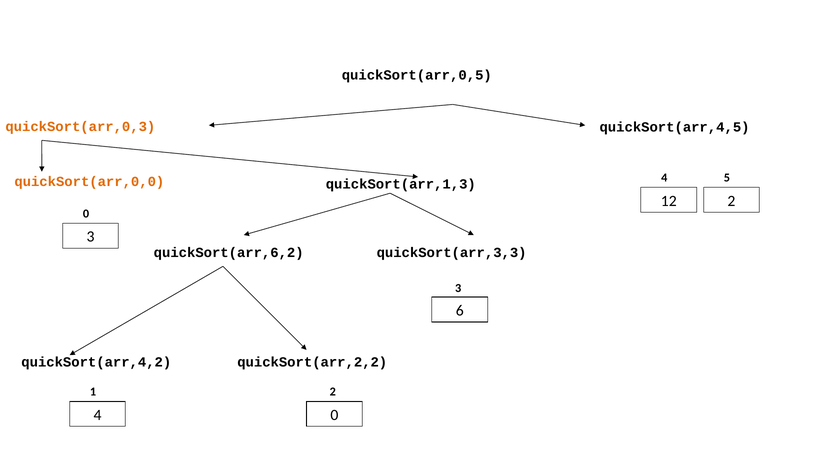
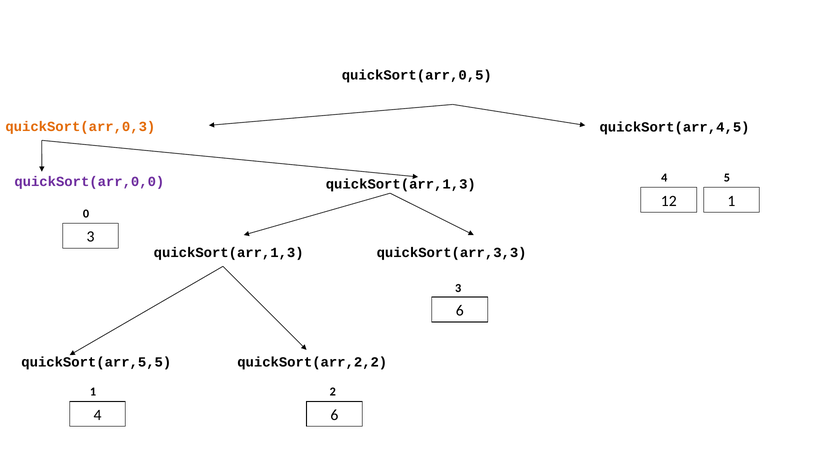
quickSort(arr,0,0 colour: orange -> purple (89, 182)
12 2: 2 -> 1 (731, 201)
quickSort(arr,6,2: quickSort(arr,6,2 -> quickSort(arr,1,3 (229, 253)
quickSort(arr,4,2: quickSort(arr,4,2 -> quickSort(arr,5,5 (96, 362)
4 0: 0 -> 6 (334, 415)
